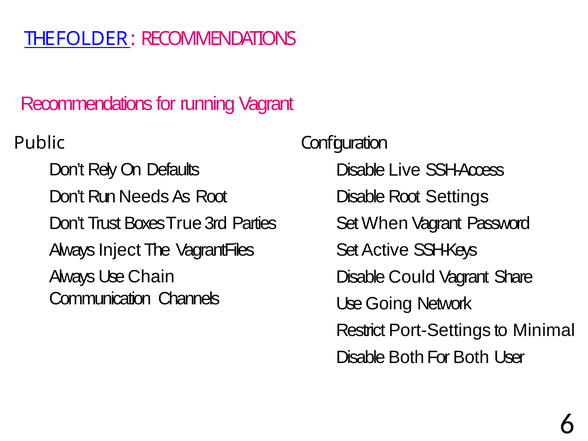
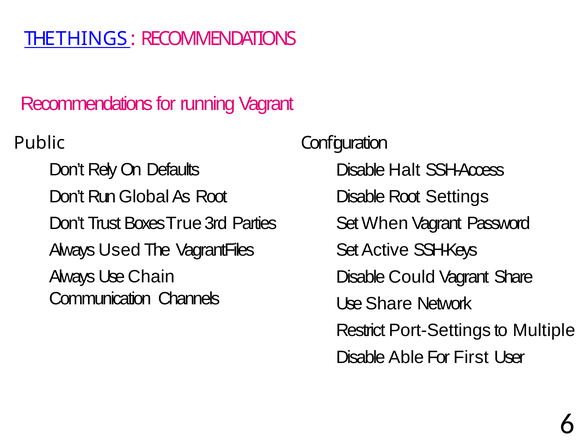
FOLDER: FOLDER -> THINGS (92, 39)
Live: Live -> Halt (405, 170)
Needs: Needs -> Global (144, 197)
Inject: Inject -> Used (120, 250)
Going: Going -> Share (389, 304)
Minimal: Minimal -> Multiple (544, 331)
Both: Both -> Able (406, 358)
For Both: Both -> First (471, 358)
